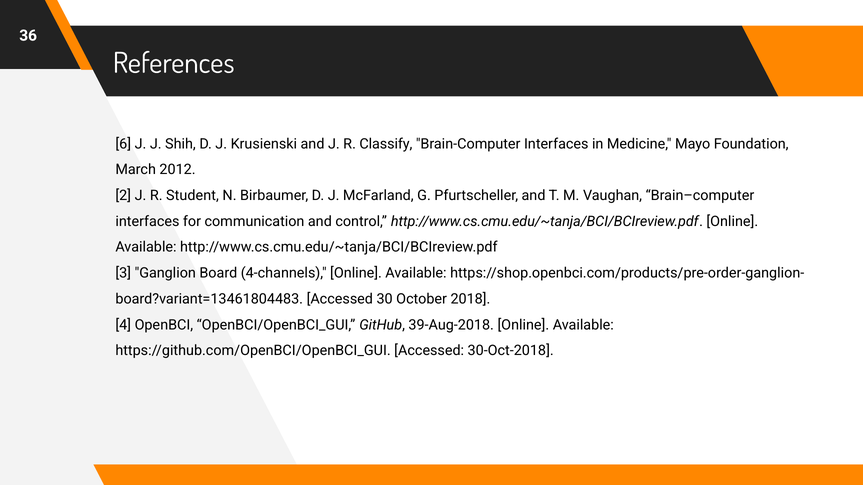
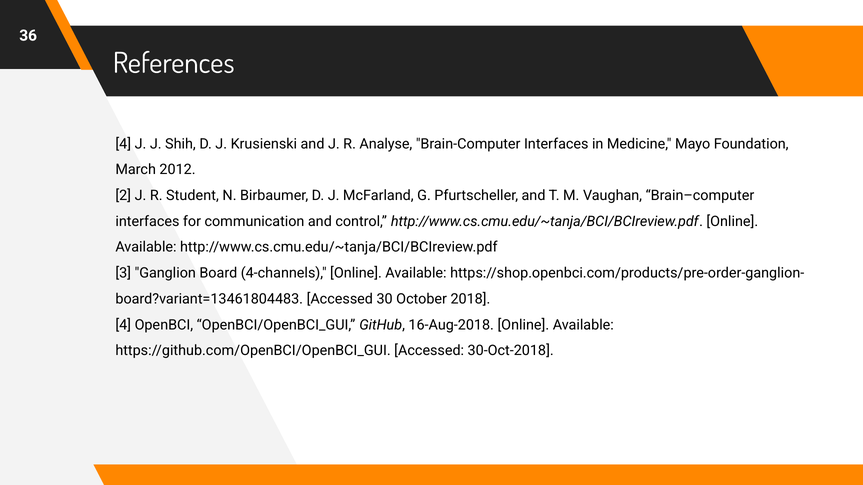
6: 6 -> 4 (123, 144)
Classify: Classify -> Analyse (386, 144)
39-Aug-2018: 39-Aug-2018 -> 16-Aug-2018 (451, 325)
